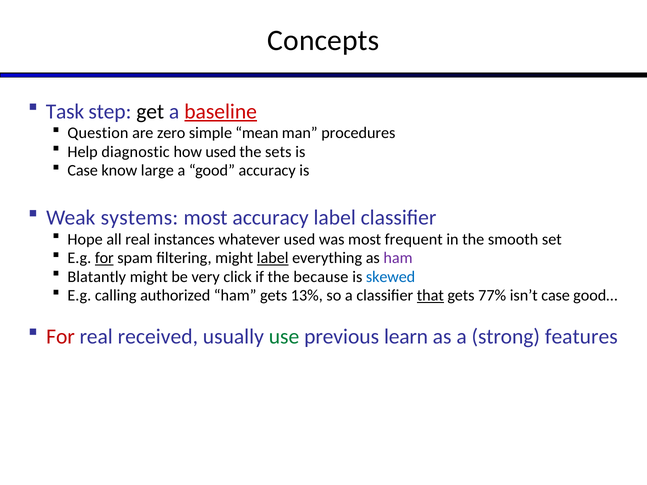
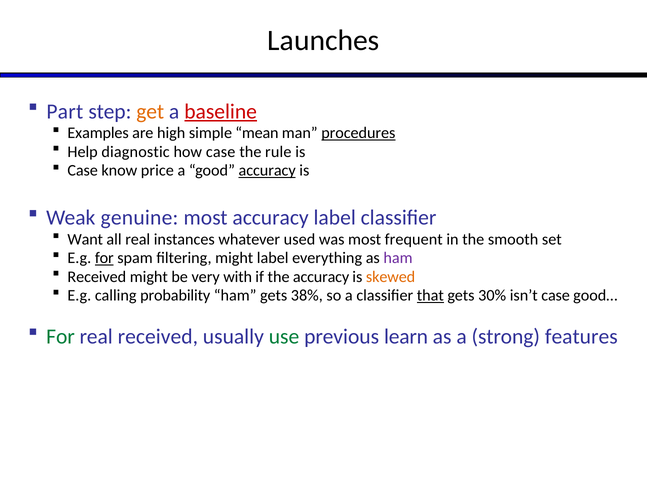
Concepts: Concepts -> Launches (323, 41)
Task: Task -> Part (65, 112)
get colour: black -> orange (150, 112)
Question: Question -> Examples (98, 133)
zero: zero -> high (171, 133)
procedures underline: none -> present (358, 133)
how used: used -> case (221, 152)
sets: sets -> rule (278, 152)
large: large -> price (157, 171)
accuracy underline: none -> present (267, 171)
systems: systems -> genuine (139, 218)
Hope: Hope -> Want (85, 239)
label underline: present -> none (273, 258)
Blatantly: Blatantly -> Received (97, 277)
click: click -> with (238, 277)
the because: because -> accuracy (321, 277)
skewed colour: blue -> orange (391, 277)
authorized: authorized -> probability (175, 296)
13%: 13% -> 38% (307, 296)
77%: 77% -> 30% (492, 296)
For colour: red -> green (61, 337)
